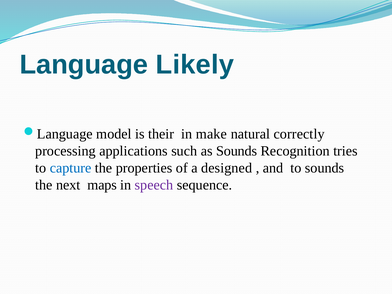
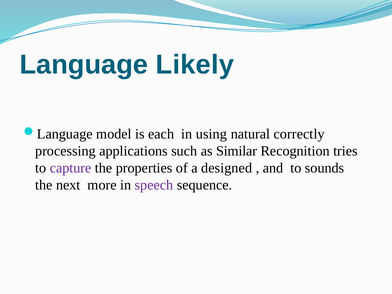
their: their -> each (161, 134)
make: make -> using (211, 134)
as Sounds: Sounds -> Similar (237, 151)
capture colour: blue -> purple (71, 168)
maps: maps -> more (102, 185)
